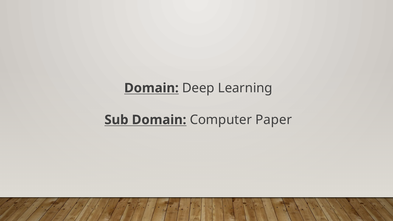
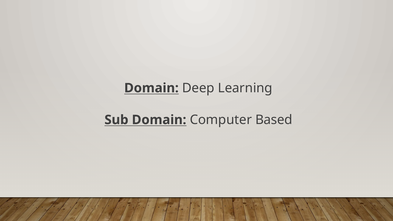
Paper: Paper -> Based (274, 120)
